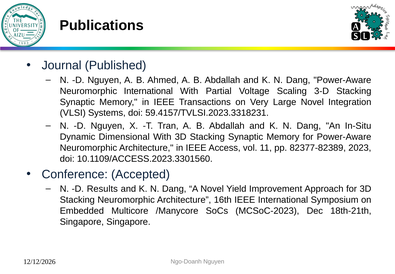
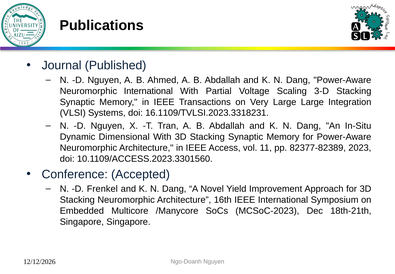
Large Novel: Novel -> Large (312, 102)
59.4157/TVLSI.2023.3318231: 59.4157/TVLSI.2023.3318231 -> 16.1109/TVLSI.2023.3318231 (207, 113)
Results: Results -> Frenkel (102, 188)
